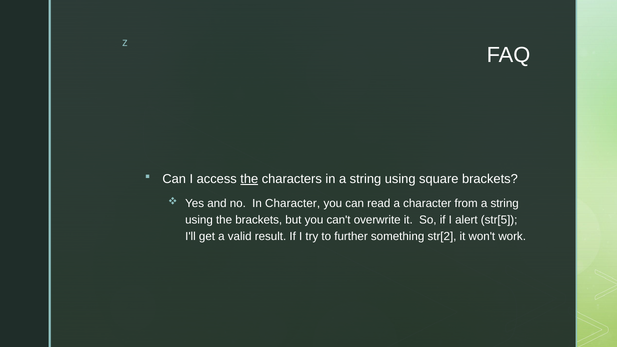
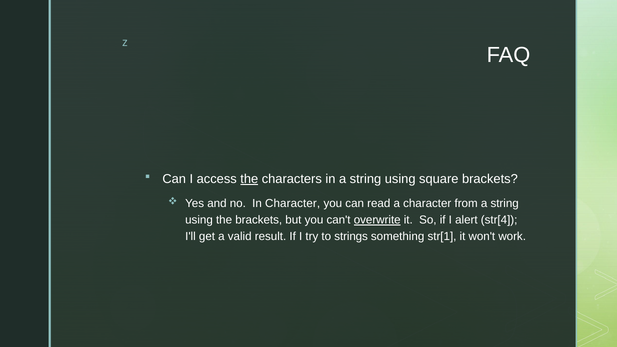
overwrite underline: none -> present (377, 220)
str[5: str[5 -> str[4 (499, 220)
further: further -> strings (351, 237)
str[2: str[2 -> str[1 (442, 237)
